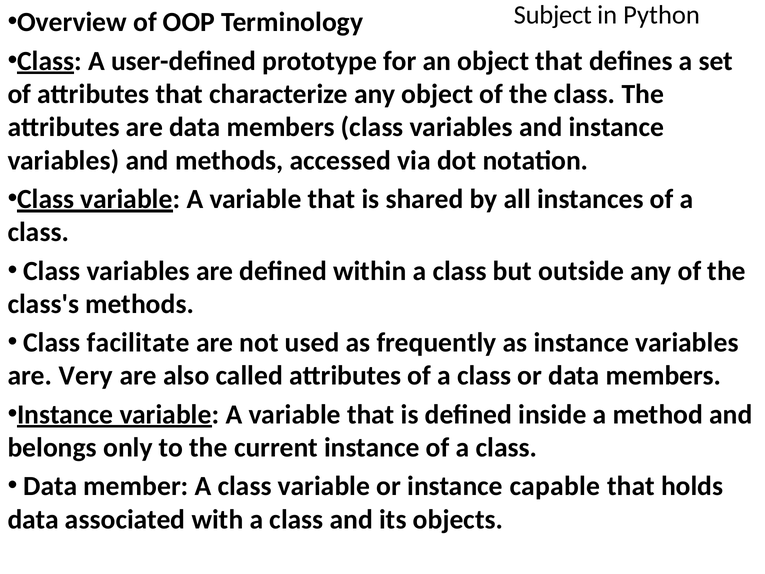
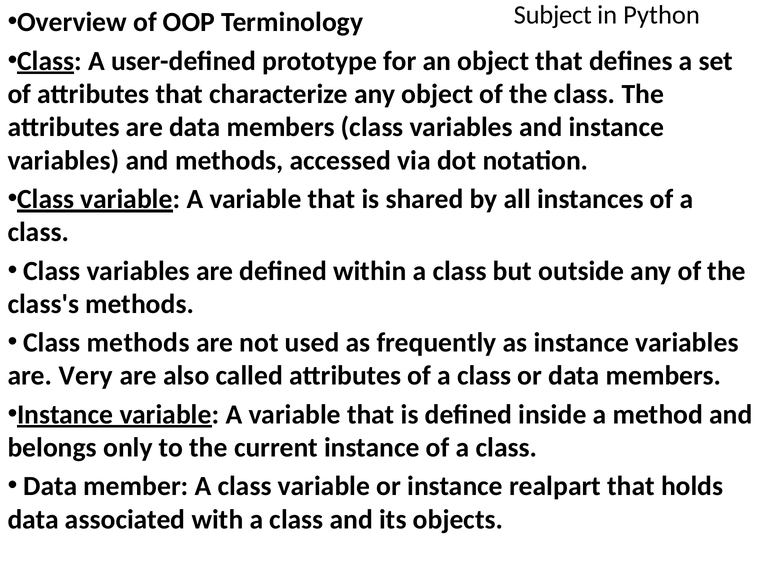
Class facilitate: facilitate -> methods (138, 343)
capable: capable -> realpart (555, 486)
